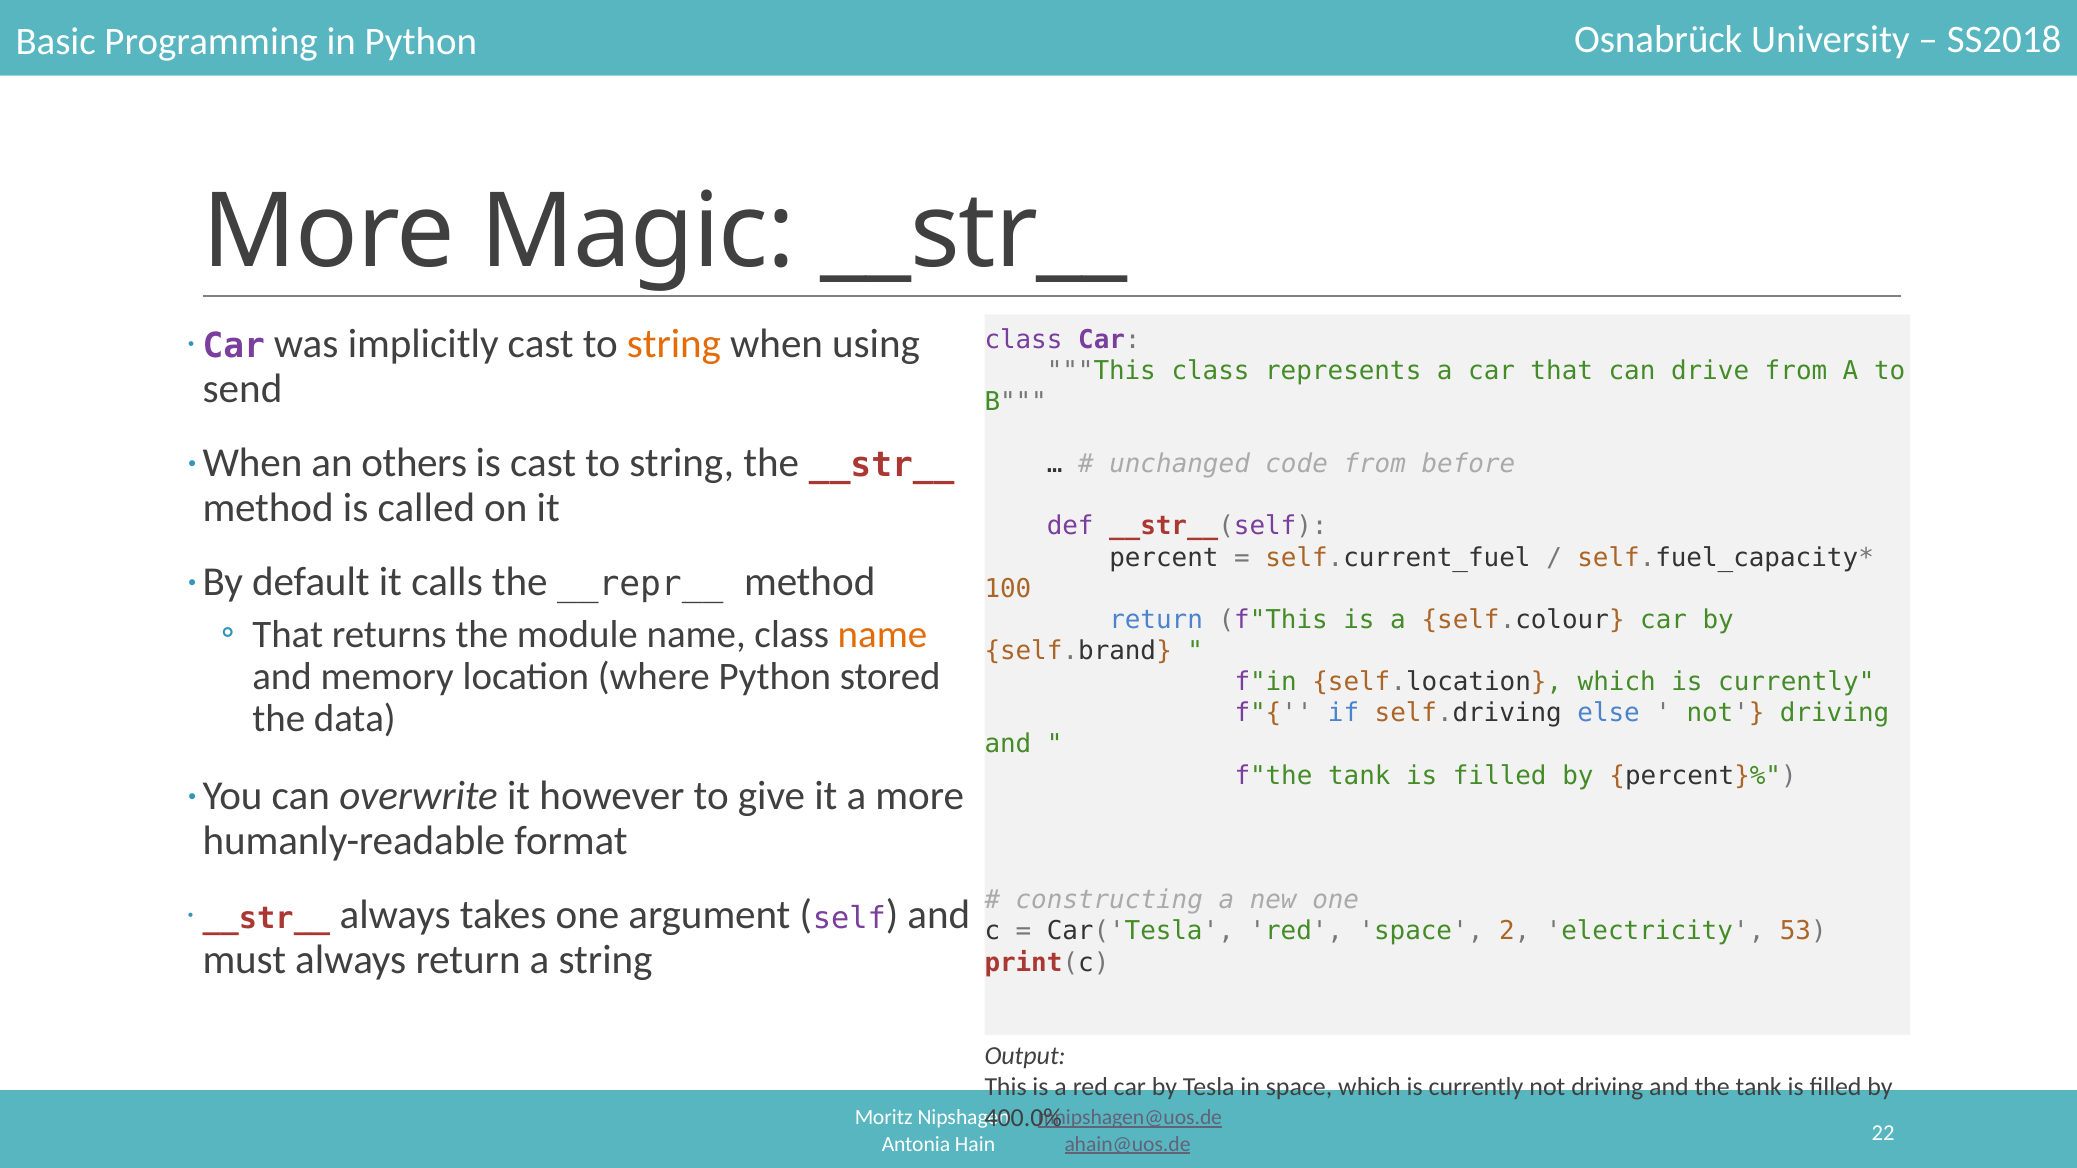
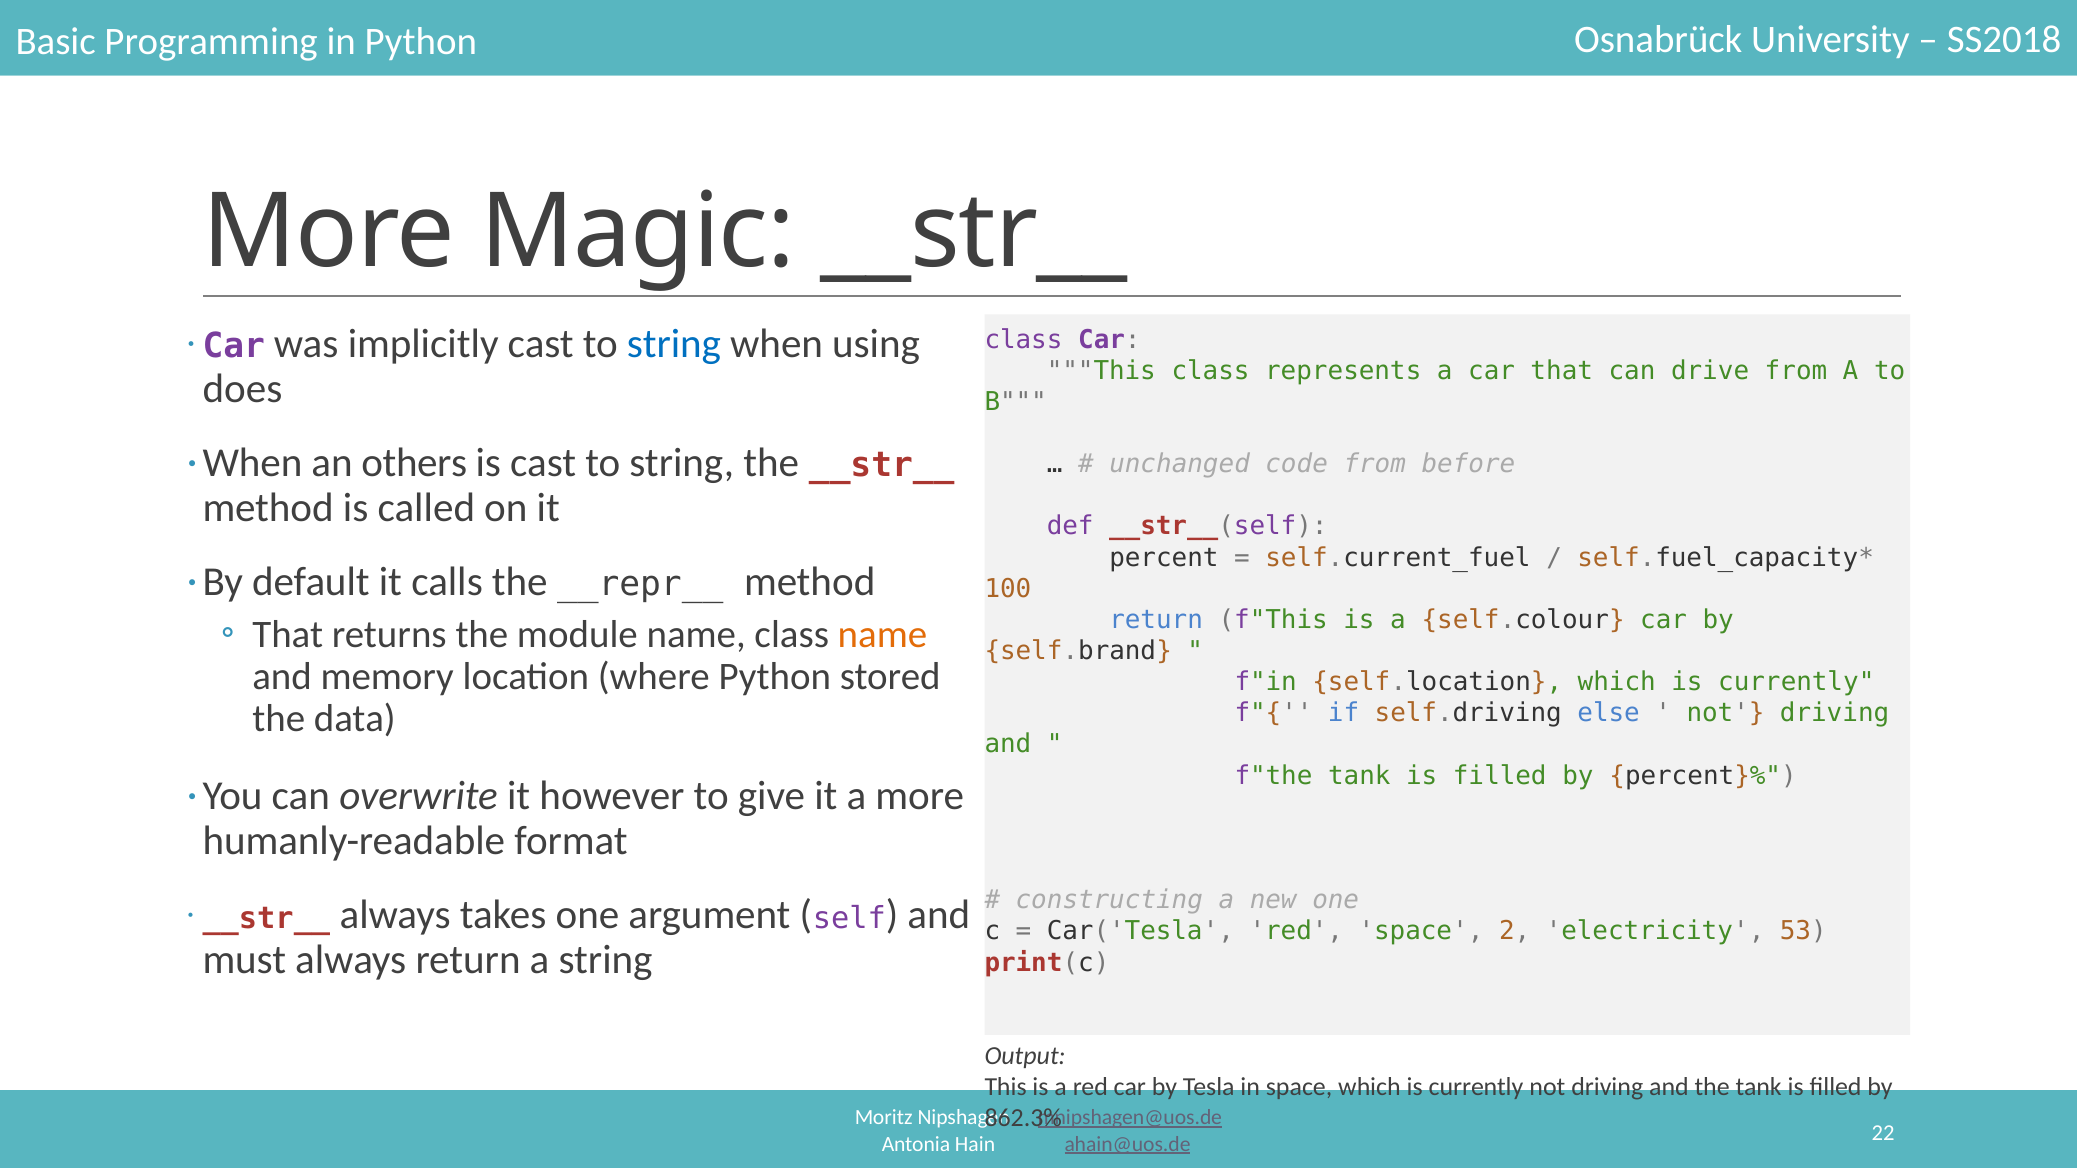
string colour: orange -> blue (674, 344)
send: send -> does (242, 389)
400.0%: 400.0% -> 862.3% (1023, 1118)
